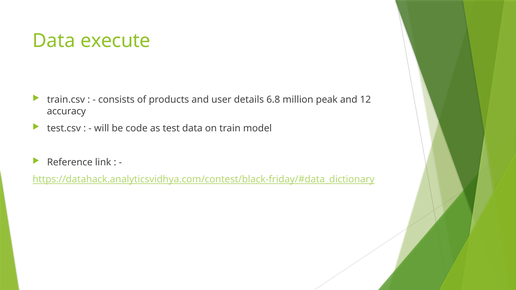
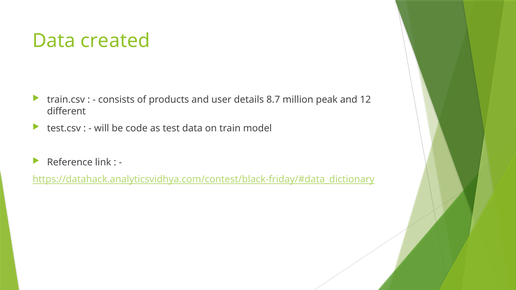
execute: execute -> created (115, 41)
6.8: 6.8 -> 8.7 (273, 100)
accuracy: accuracy -> different (66, 111)
